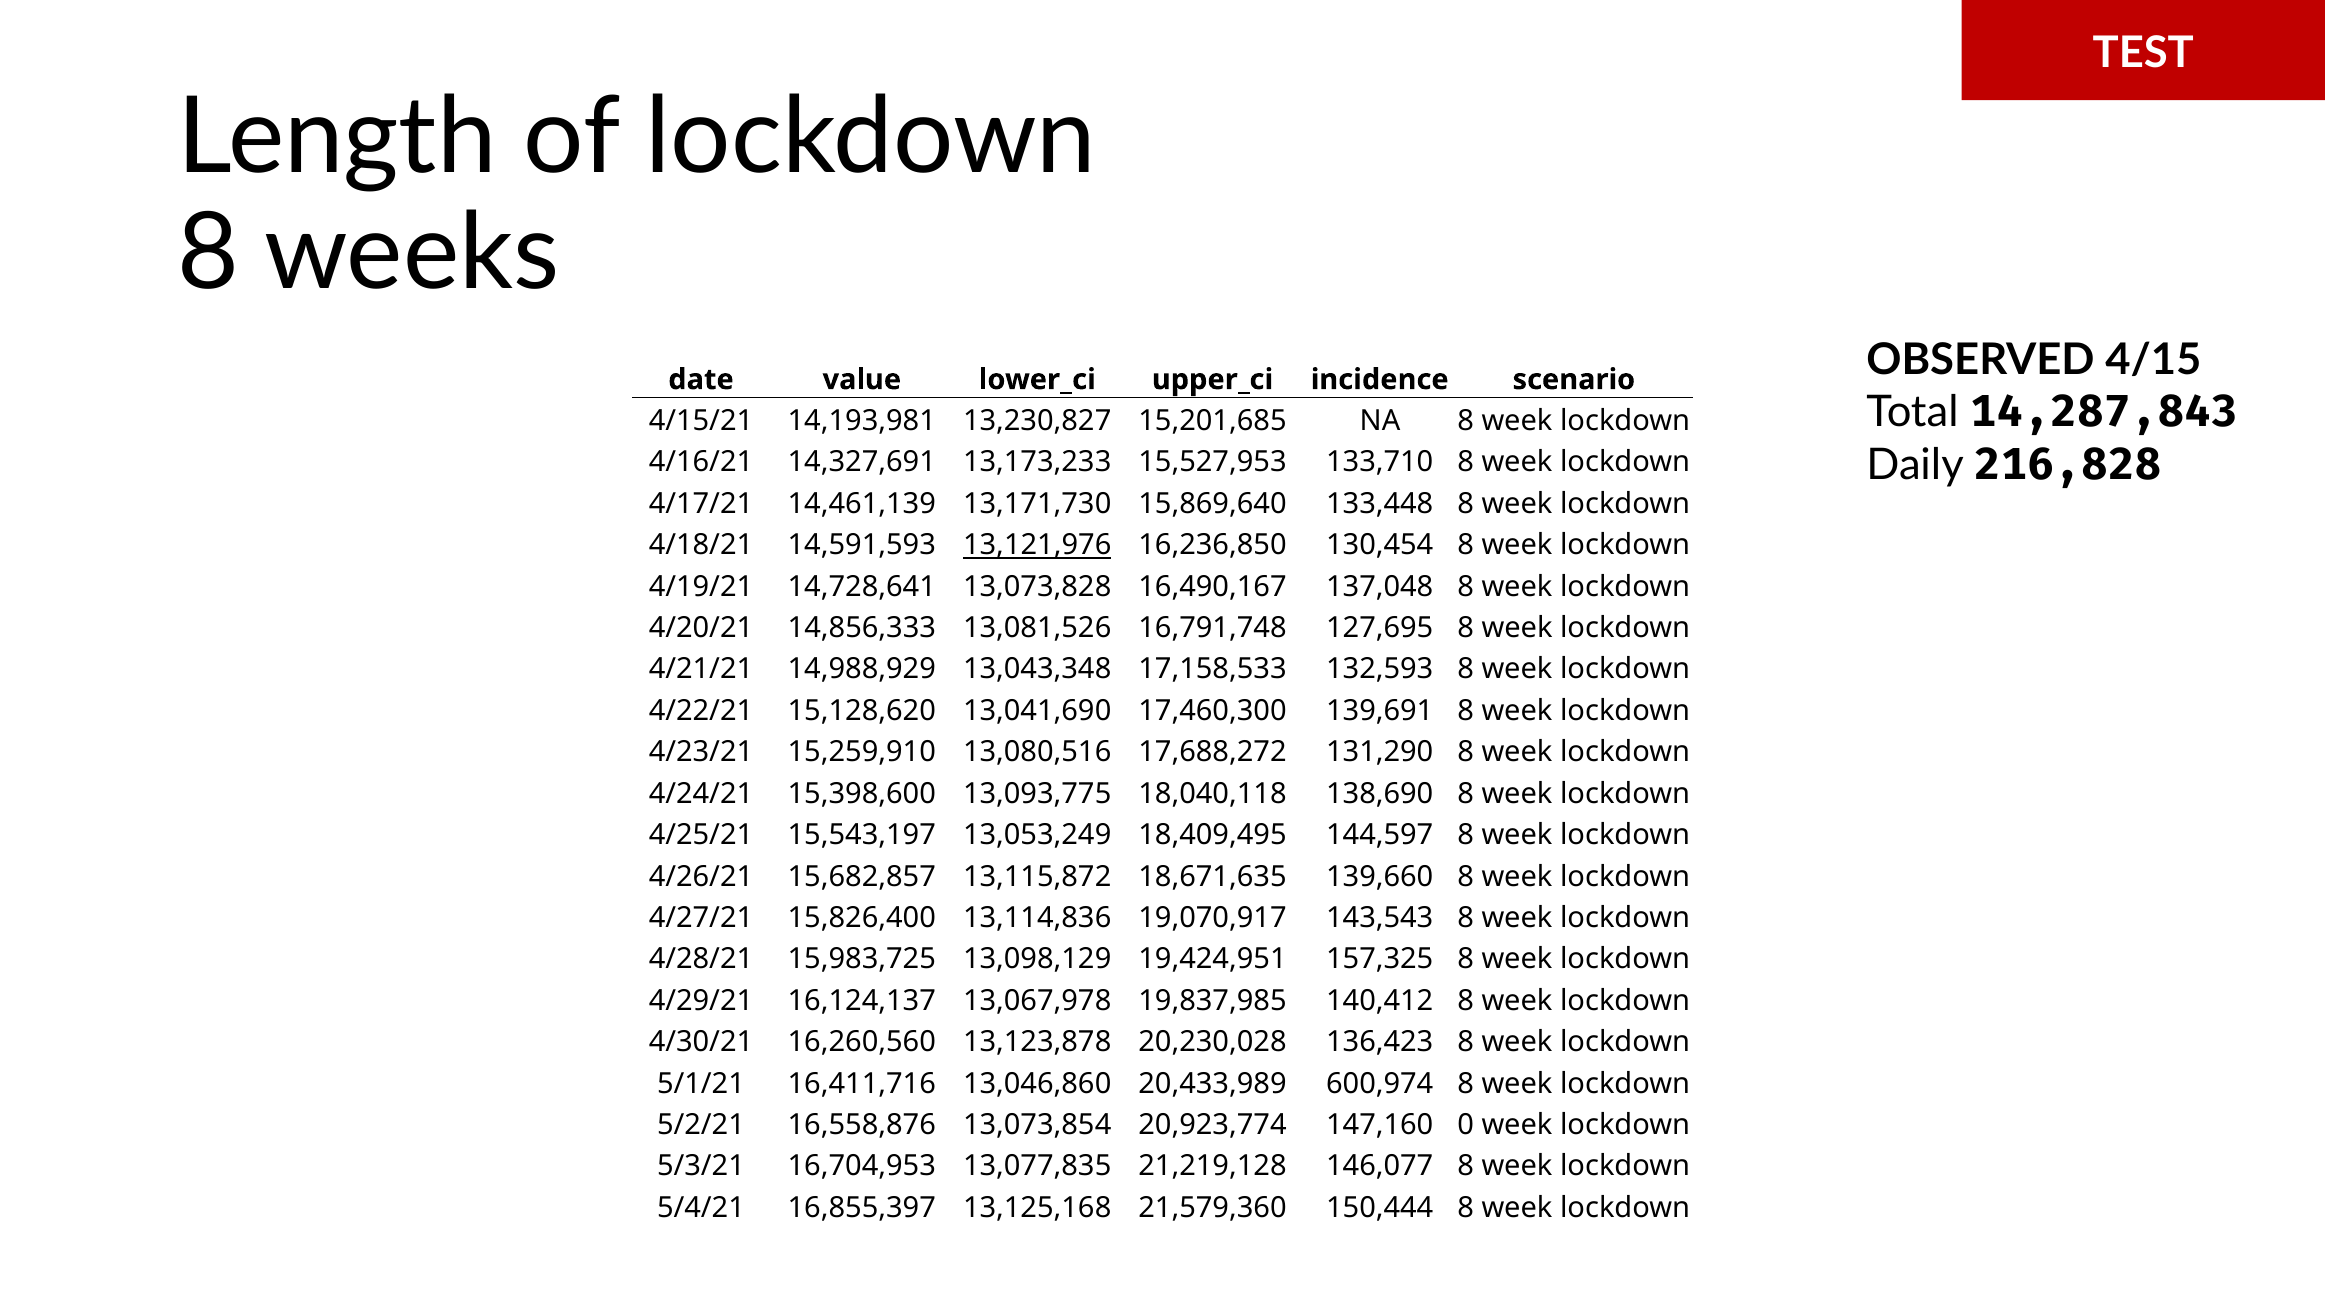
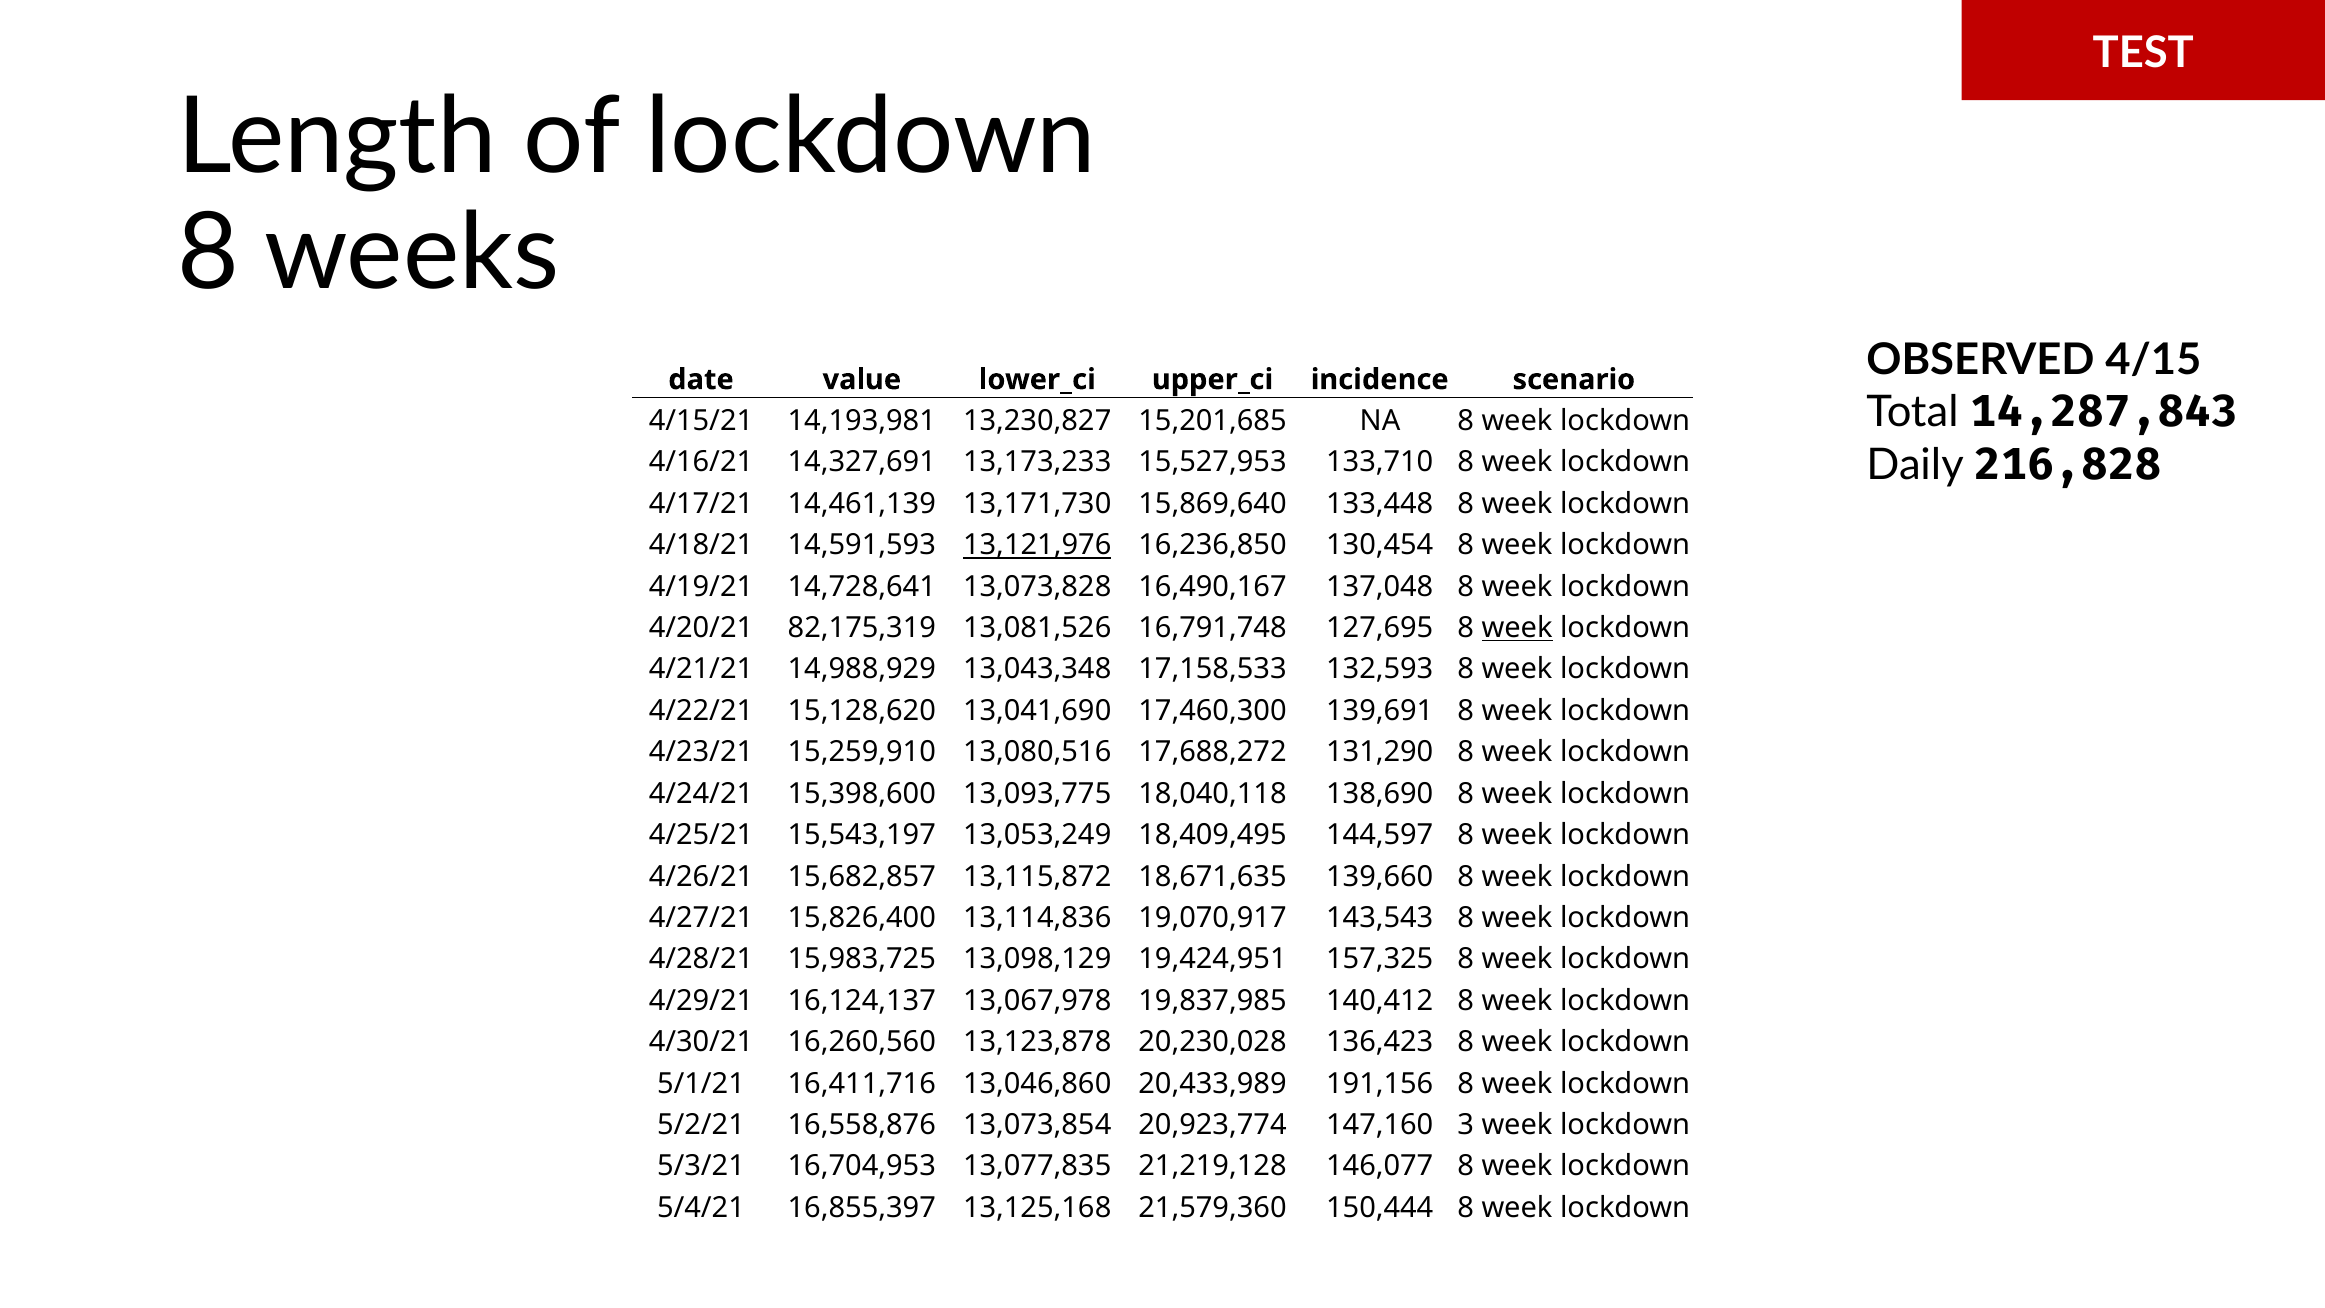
14,856,333: 14,856,333 -> 82,175,319 (862, 628)
week underline: none -> present (1517, 628)
600,974: 600,974 -> 191,156 (1380, 1083)
0: 0 -> 3 (1466, 1125)
